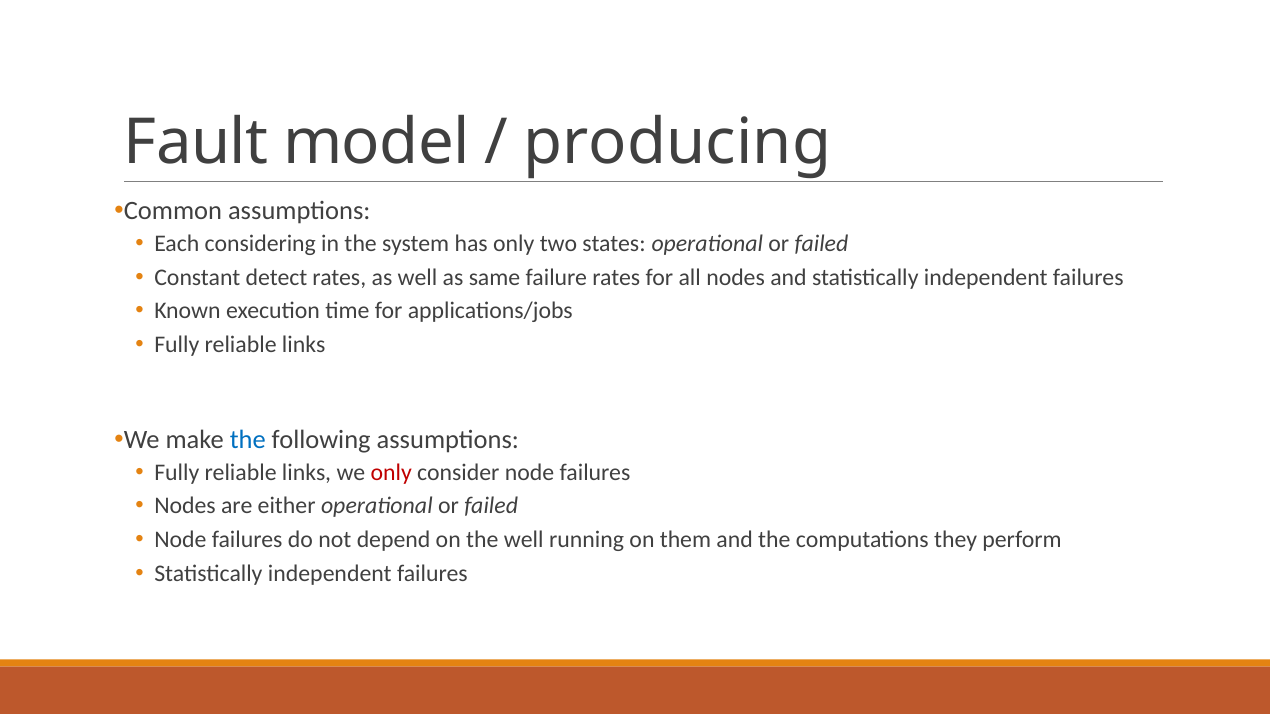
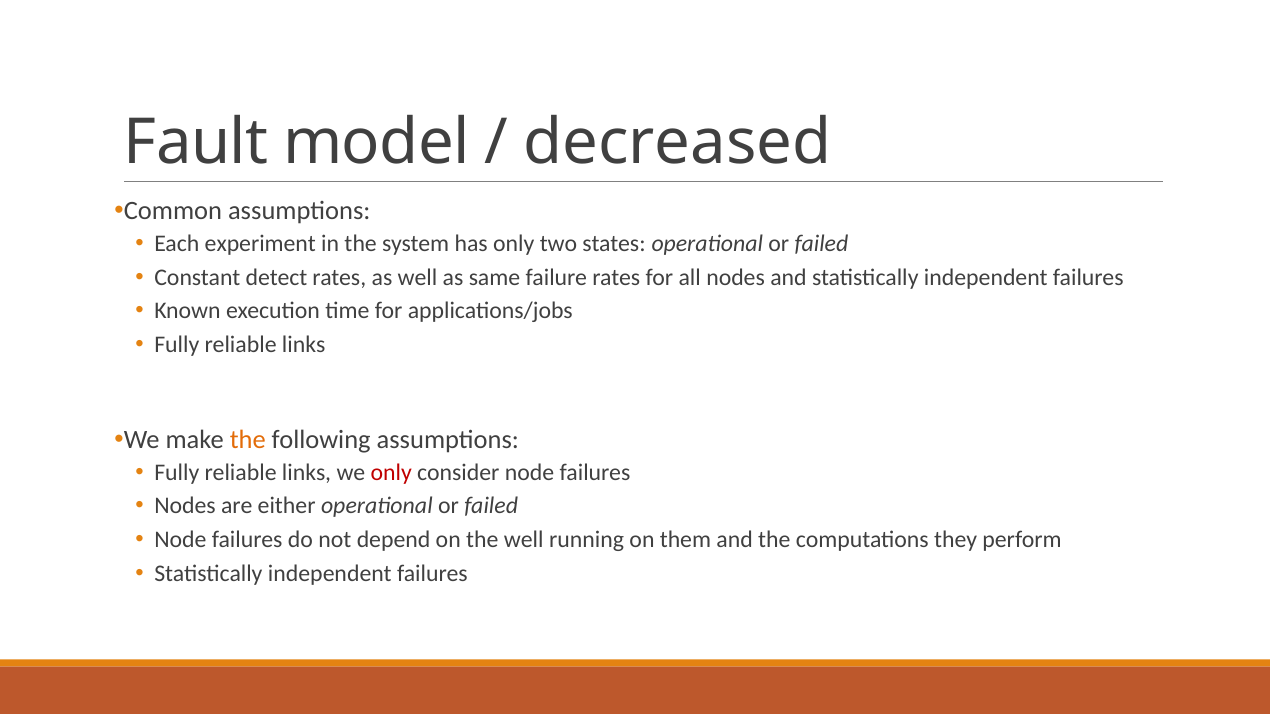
producing: producing -> decreased (677, 142)
considering: considering -> experiment (260, 244)
the colour: blue -> orange (248, 440)
